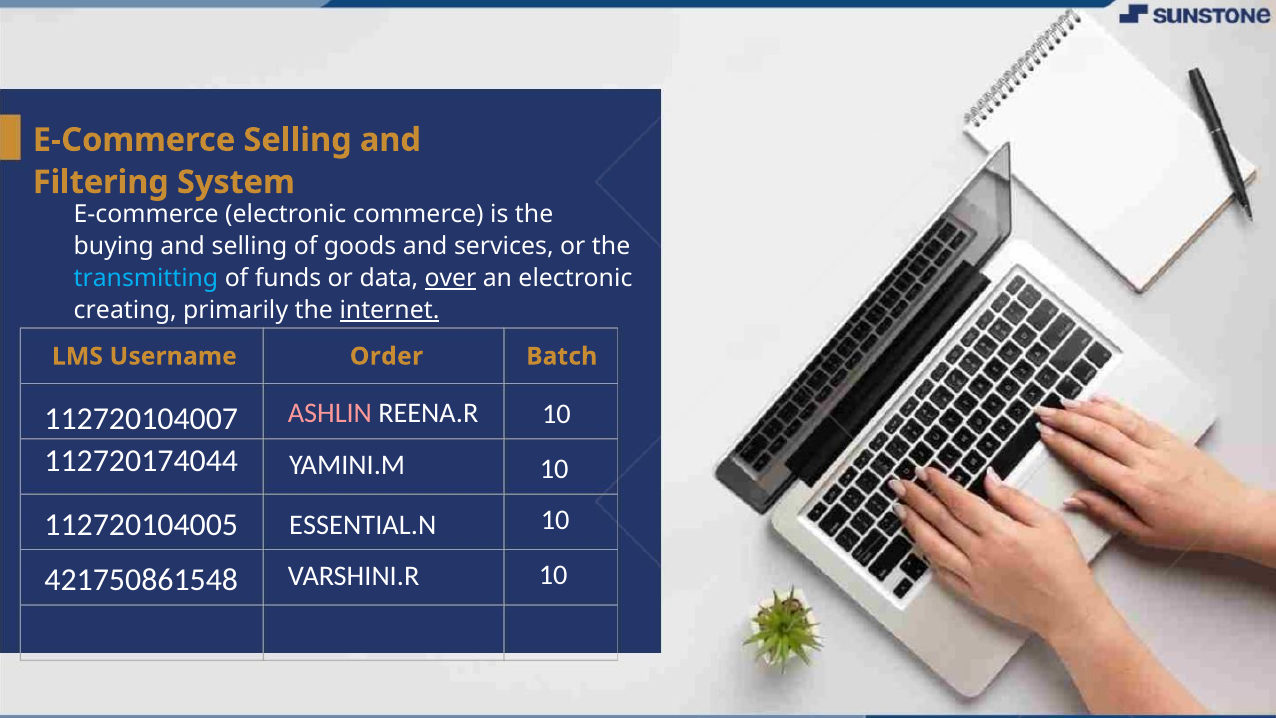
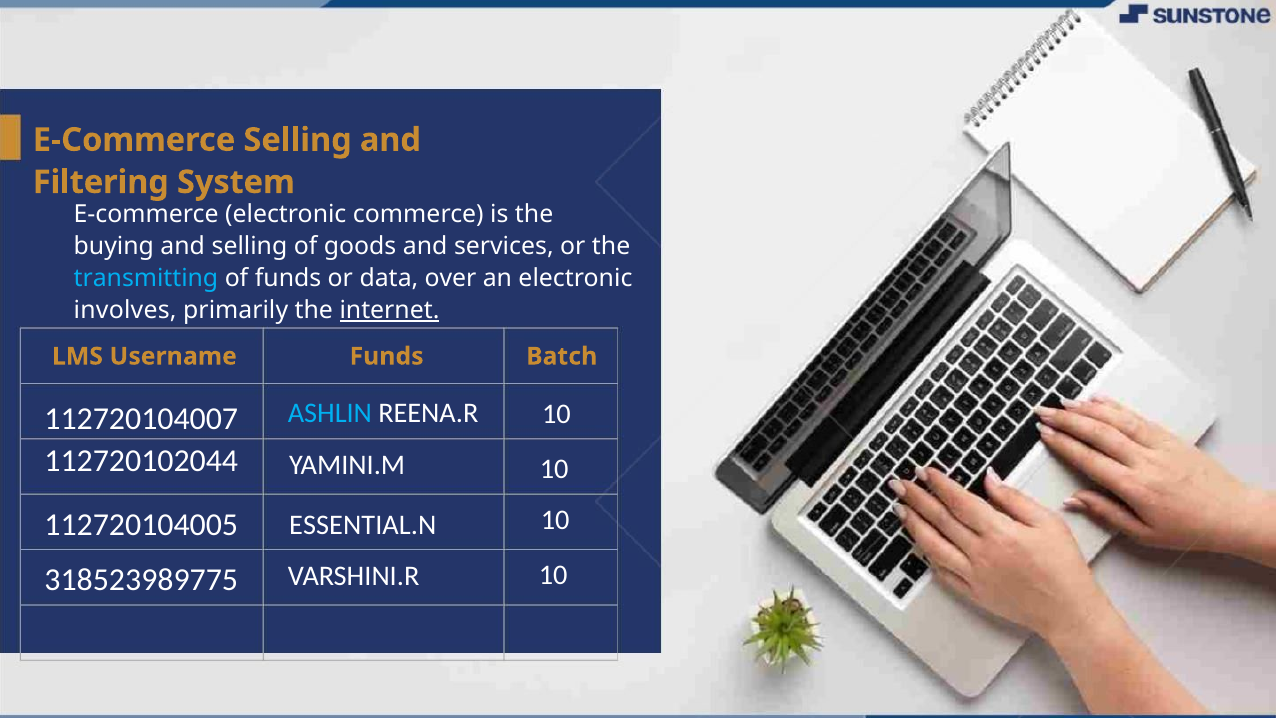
over underline: present -> none (451, 278)
creating: creating -> involves (125, 310)
Username Order: Order -> Funds (387, 356)
ASHLIN colour: pink -> light blue (330, 413)
112720174044: 112720174044 -> 112720102044 (141, 461)
421750861548: 421750861548 -> 318523989775 (141, 579)
